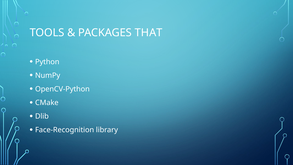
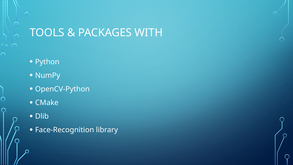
THAT: THAT -> WITH (149, 33)
